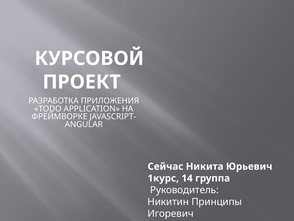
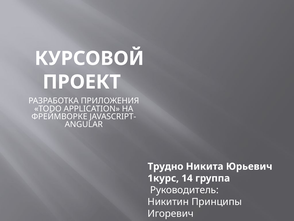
Сейчас: Сейчас -> Трудно (165, 166)
